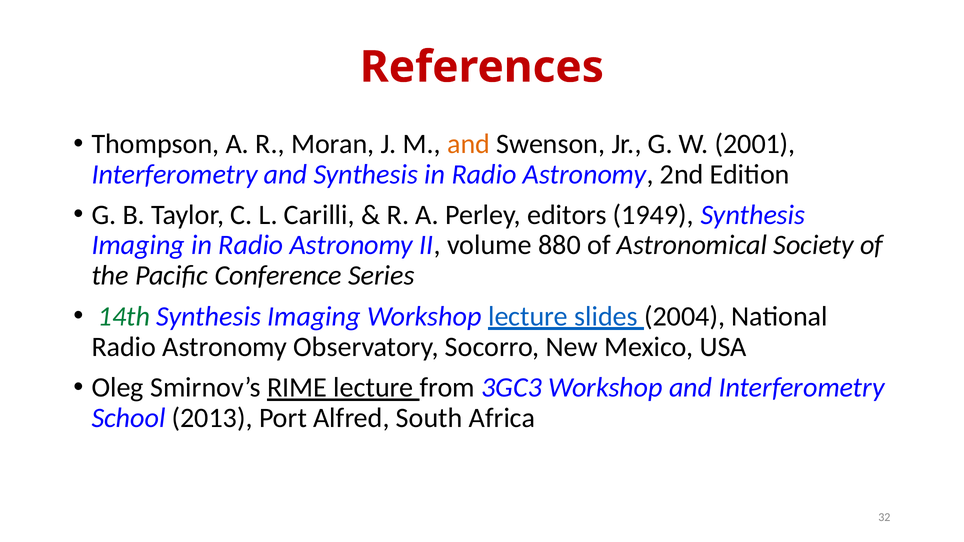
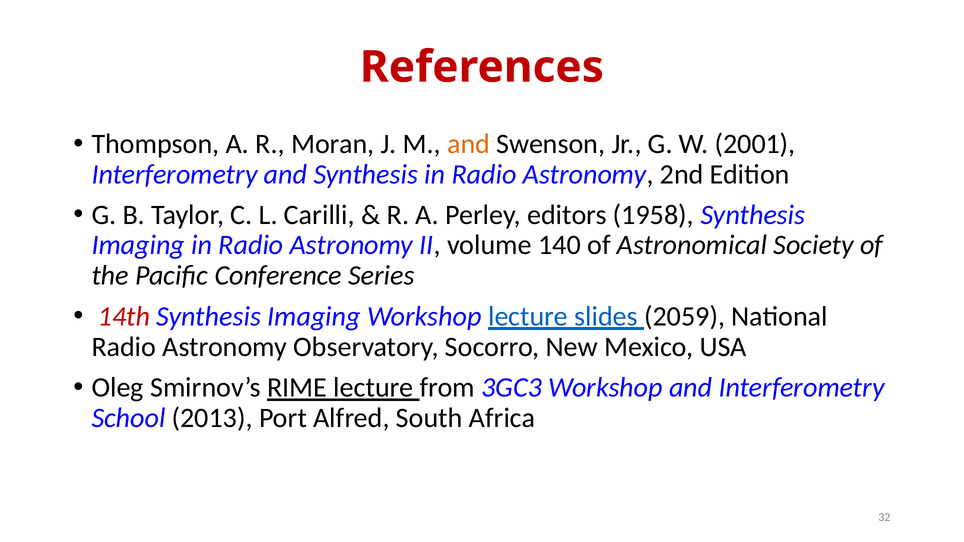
1949: 1949 -> 1958 (653, 215)
880: 880 -> 140 (560, 245)
14th colour: green -> red (124, 316)
2004: 2004 -> 2059 (685, 316)
